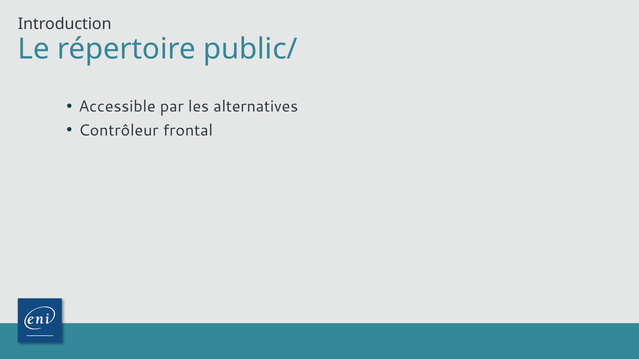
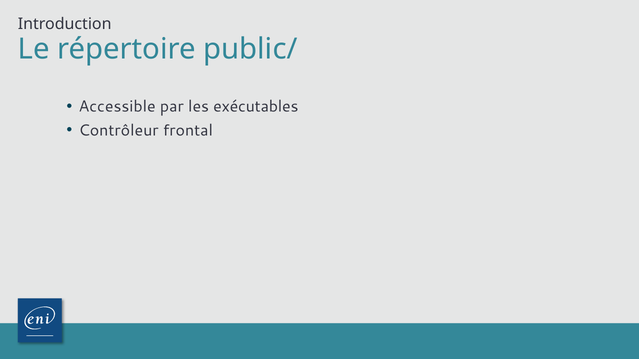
alternatives: alternatives -> exécutables (256, 107)
